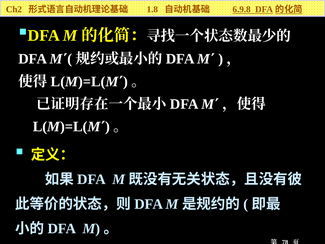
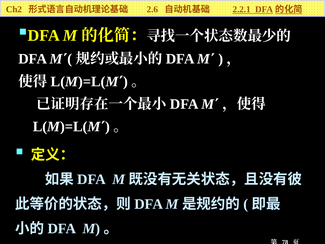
1.8: 1.8 -> 2.6 (152, 9)
6.9.8: 6.9.8 -> 2.2.1 (242, 9)
